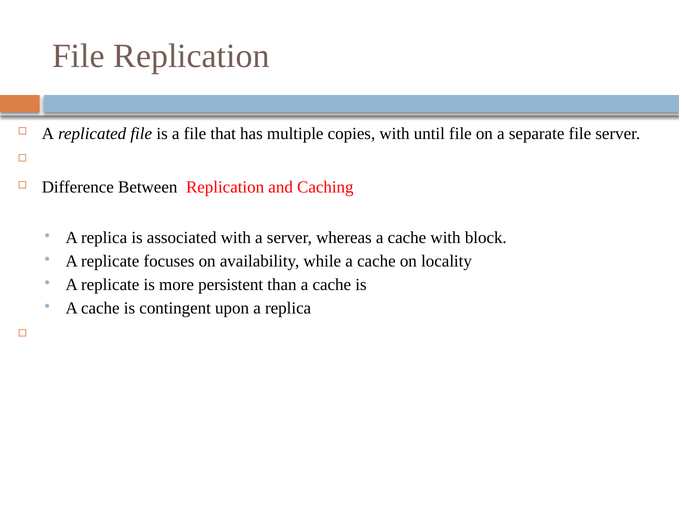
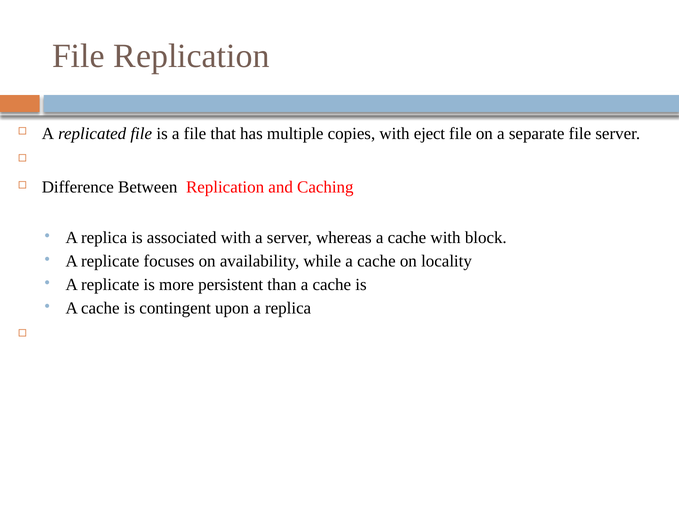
until: until -> eject (429, 134)
